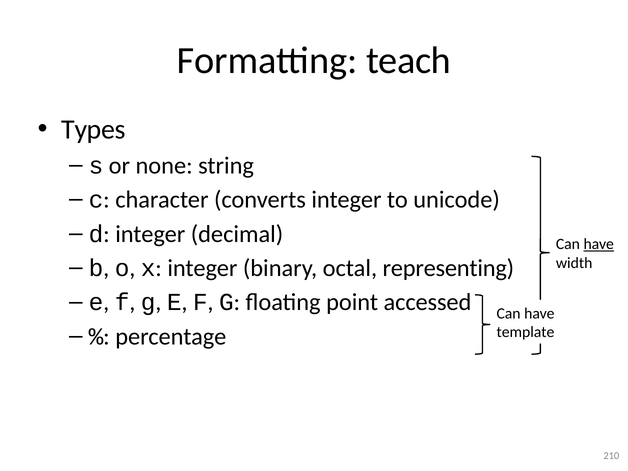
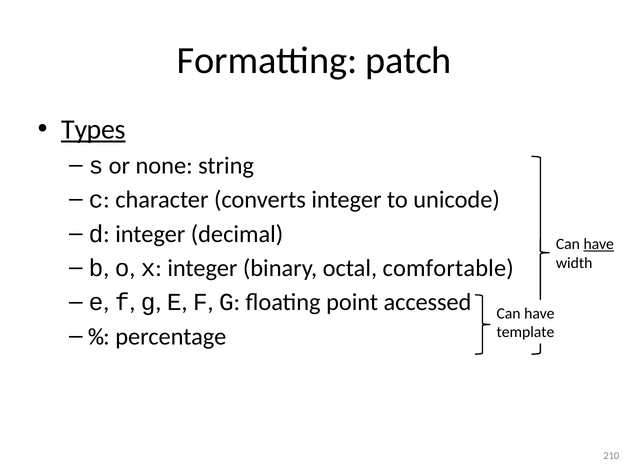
teach: teach -> patch (409, 61)
Types underline: none -> present (94, 129)
representing: representing -> comfortable (448, 268)
